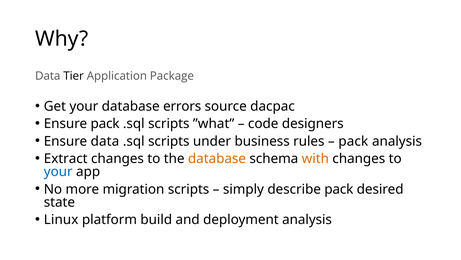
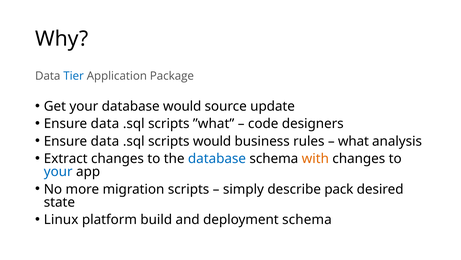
Tier colour: black -> blue (74, 76)
database errors: errors -> would (182, 106)
dacpac: dacpac -> update (273, 106)
pack: pack -> data (105, 124)
scripts under: under -> would (212, 141)
pack: pack -> what (353, 141)
database colour: orange -> blue (217, 158)
deployment analysis: analysis -> schema (307, 219)
